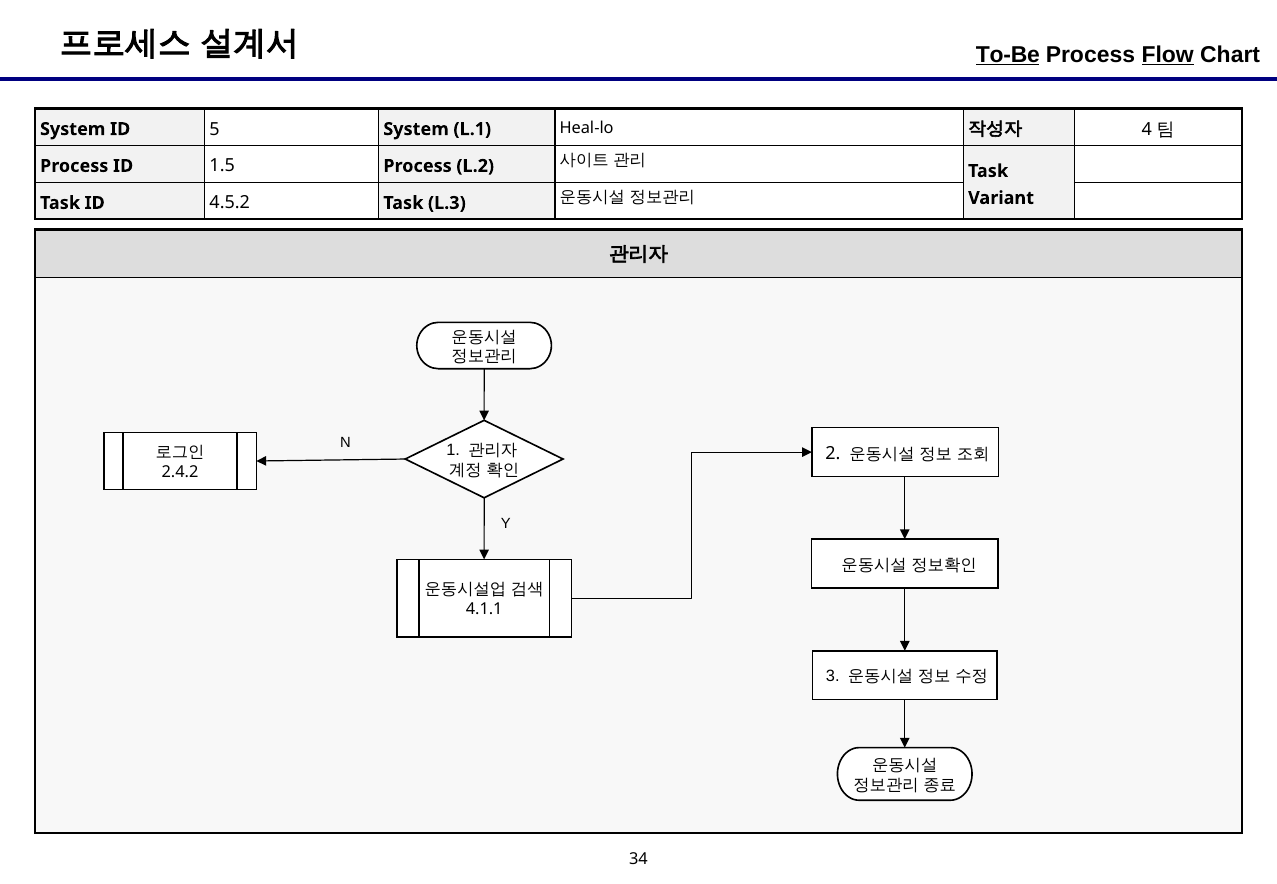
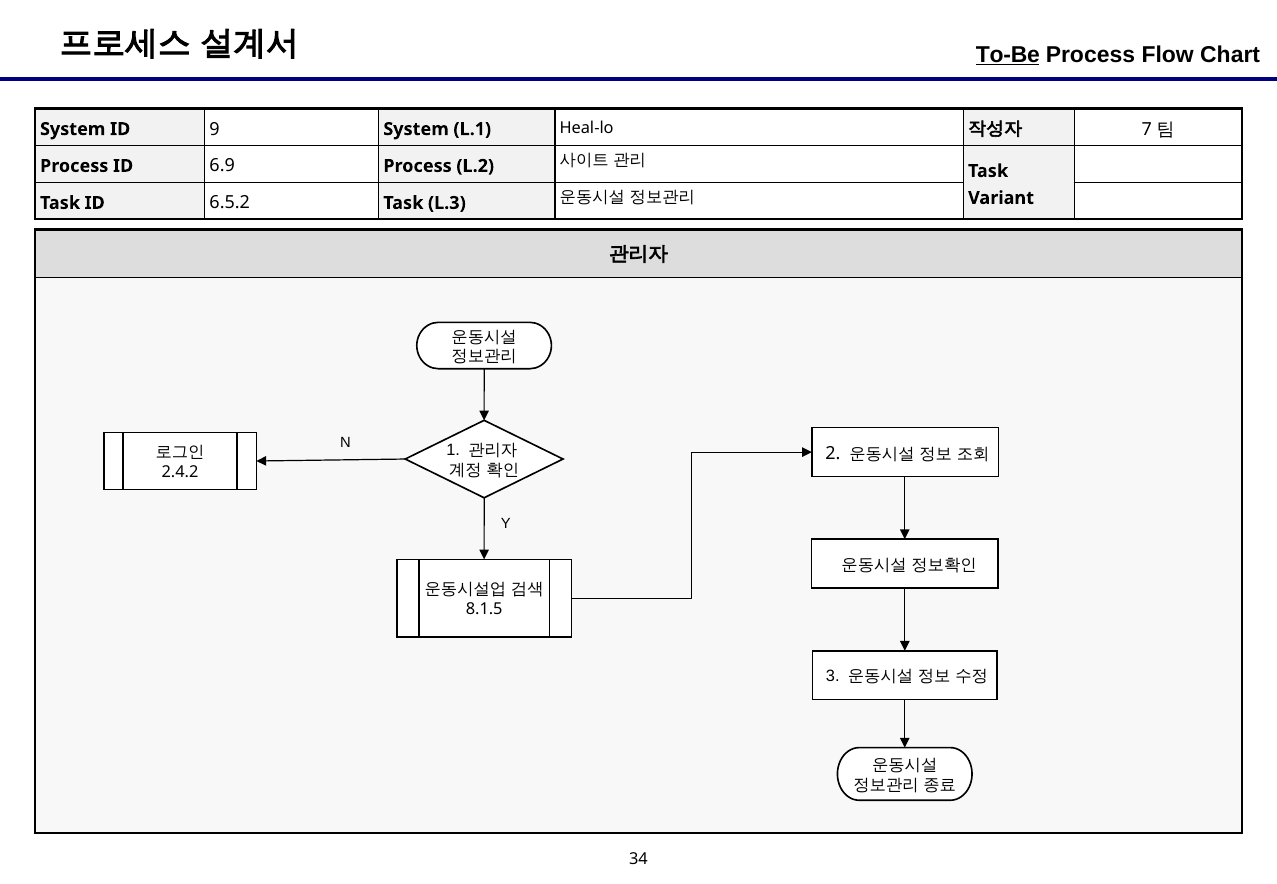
Flow underline: present -> none (1168, 55)
5: 5 -> 9 (215, 129)
4: 4 -> 7 (1147, 129)
1.5: 1.5 -> 6.9 (222, 166)
4.5.2: 4.5.2 -> 6.5.2 (230, 203)
4.1.1: 4.1.1 -> 8.1.5 (484, 609)
